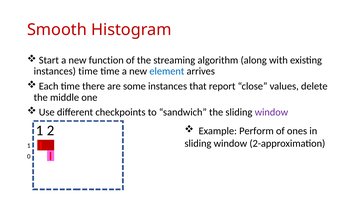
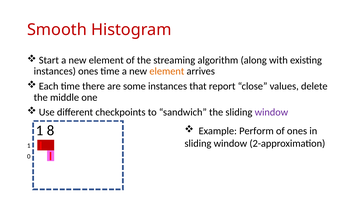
Start a new function: function -> element (106, 60)
instances time: time -> ones (88, 71)
element colour: blue -> orange (167, 71)
2: 2 -> 8 (50, 130)
